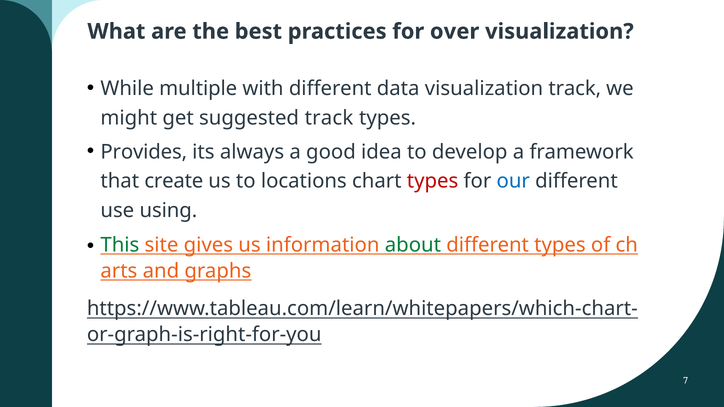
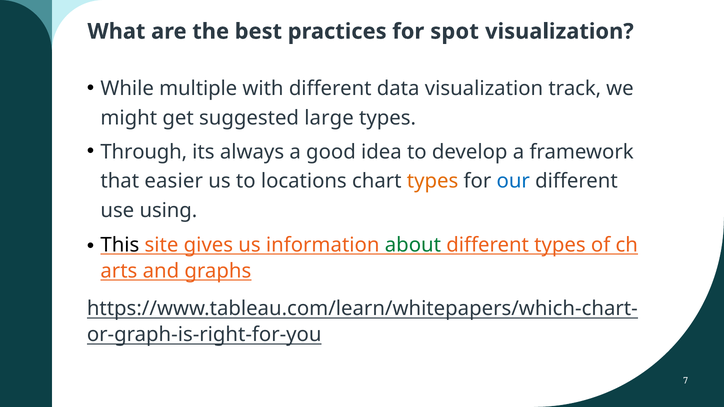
over: over -> spot (455, 32)
suggested track: track -> large (329, 118)
Provides: Provides -> Through (144, 152)
create: create -> easier (174, 181)
types colour: red -> orange (433, 181)
This colour: green -> black (120, 245)
